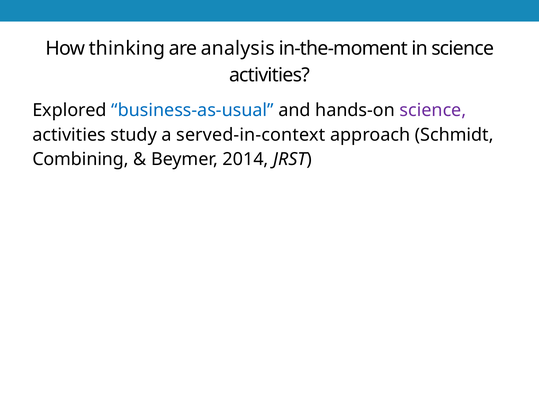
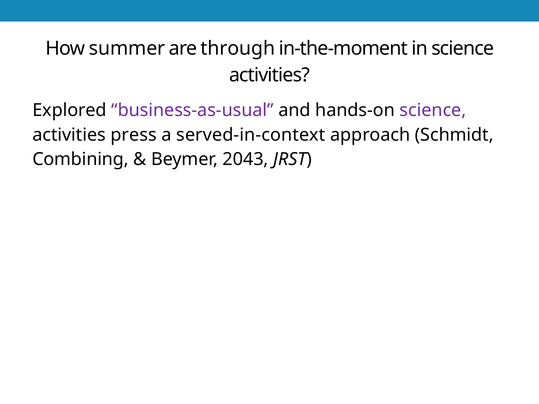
thinking: thinking -> summer (127, 49)
analysis: analysis -> through (238, 49)
business-as-usual colour: blue -> purple (193, 110)
study: study -> press (134, 135)
2014: 2014 -> 2043 (245, 159)
